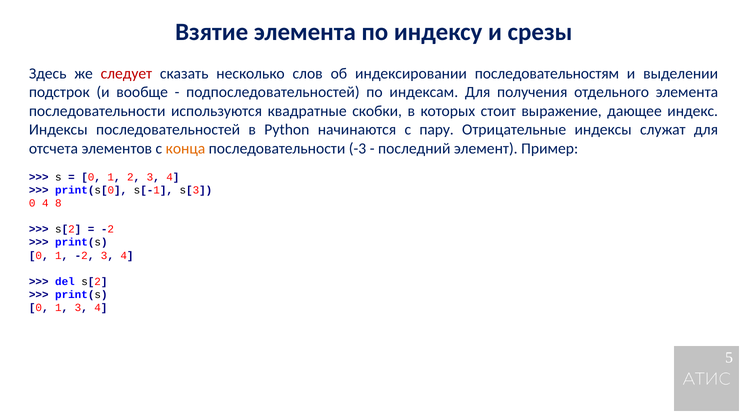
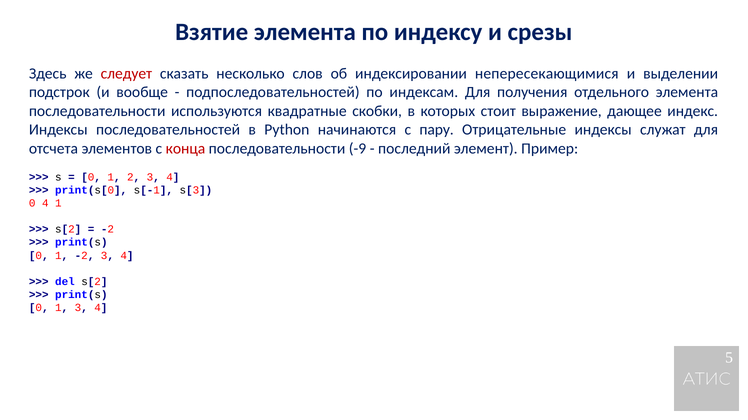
последовательностям: последовательностям -> непересекающимися (547, 74)
конца colour: orange -> red (185, 149)
-3: -3 -> -9 (358, 149)
4 8: 8 -> 1 (58, 204)
